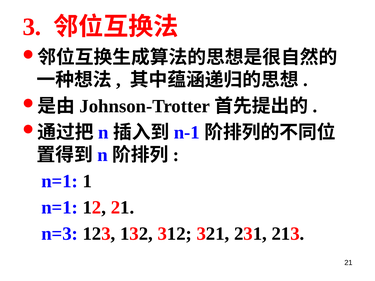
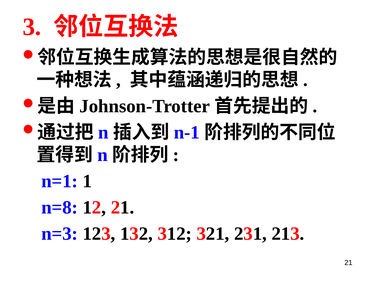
n=1: n=1 -> n=8 (60, 208)
